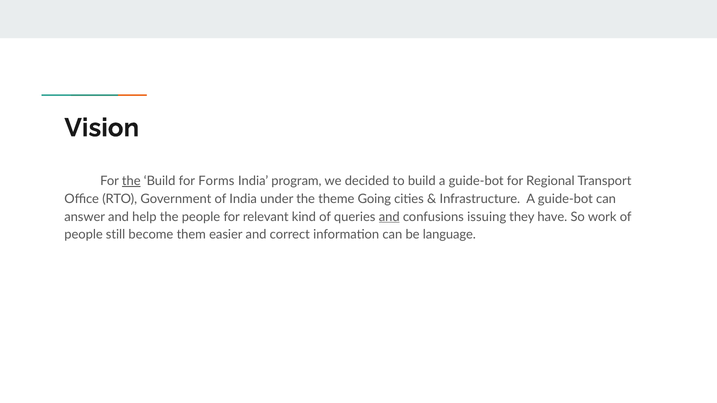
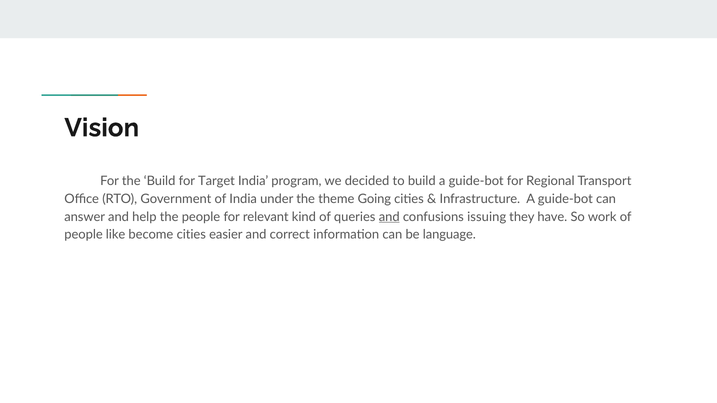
the underline: present -> none (131, 181)
Forms: Forms -> Target (216, 181)
still: still -> like (116, 235)
become them: them -> cities (191, 235)
